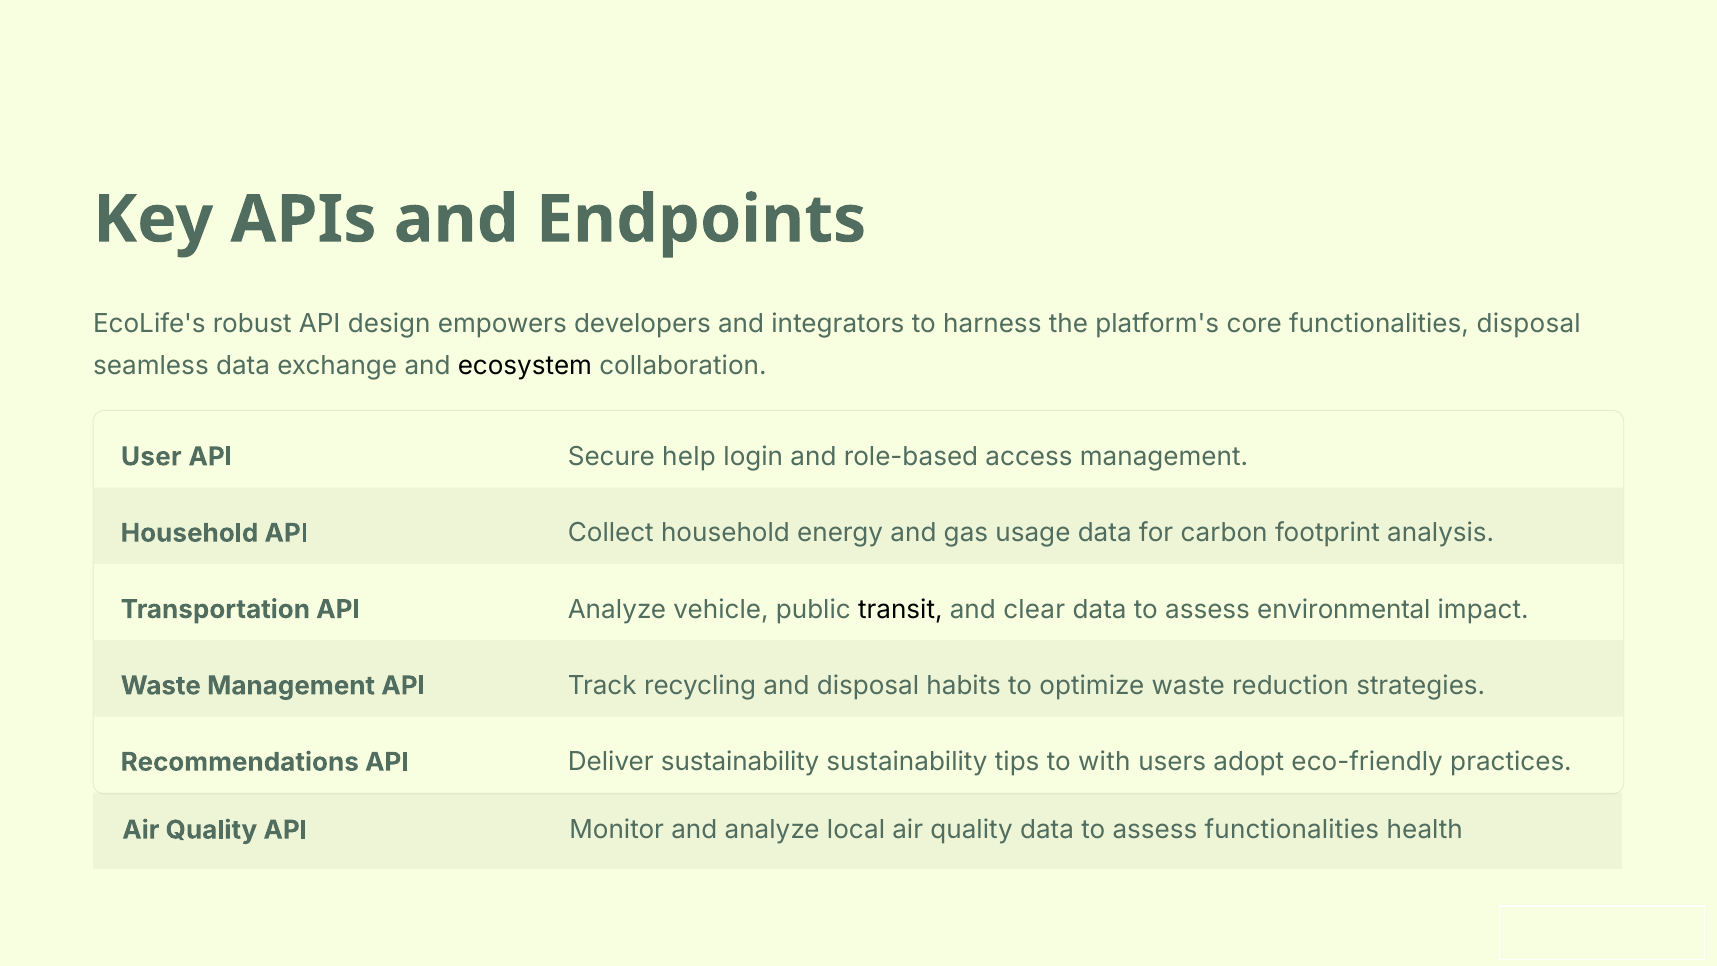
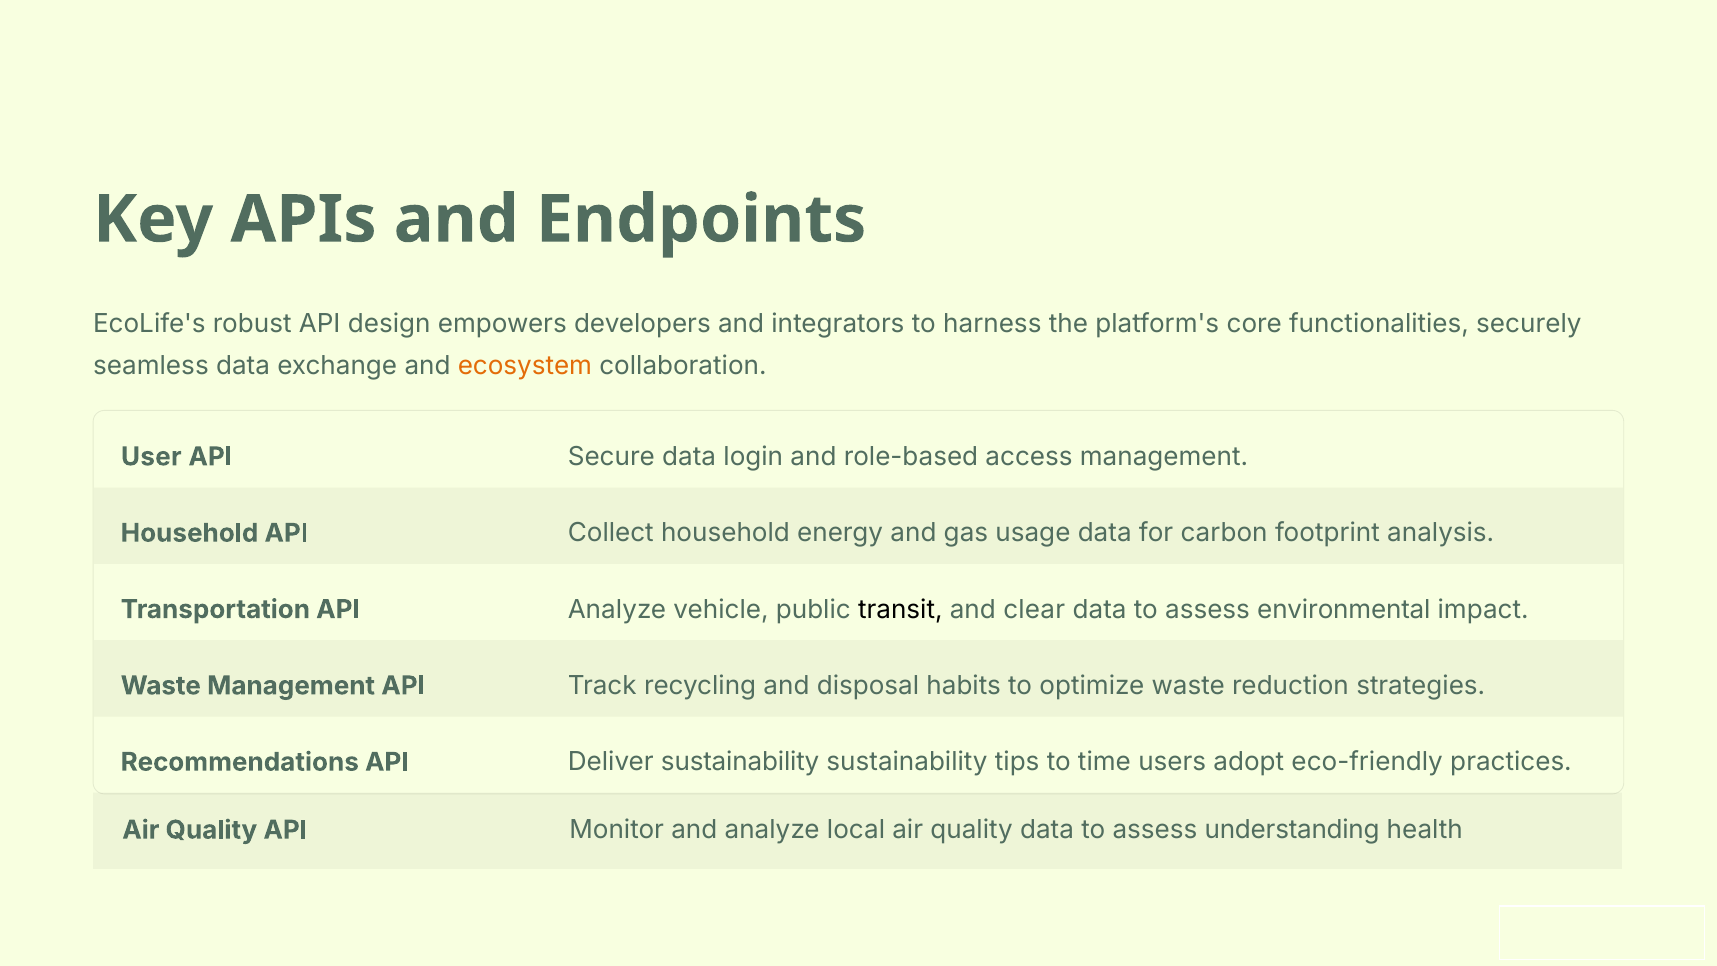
functionalities disposal: disposal -> securely (1529, 324)
ecosystem colour: black -> orange (525, 366)
Secure help: help -> data (689, 457)
with: with -> time (1104, 762)
assess functionalities: functionalities -> understanding (1292, 830)
